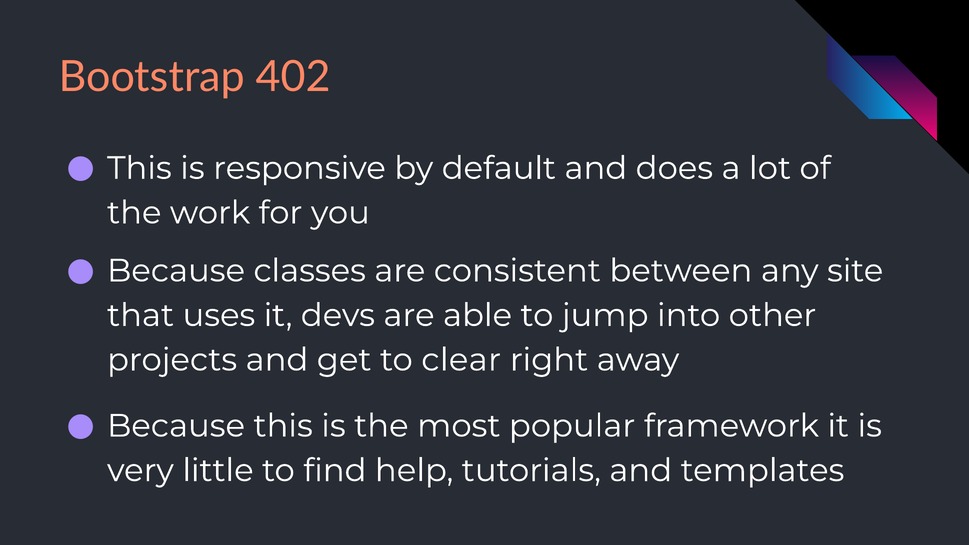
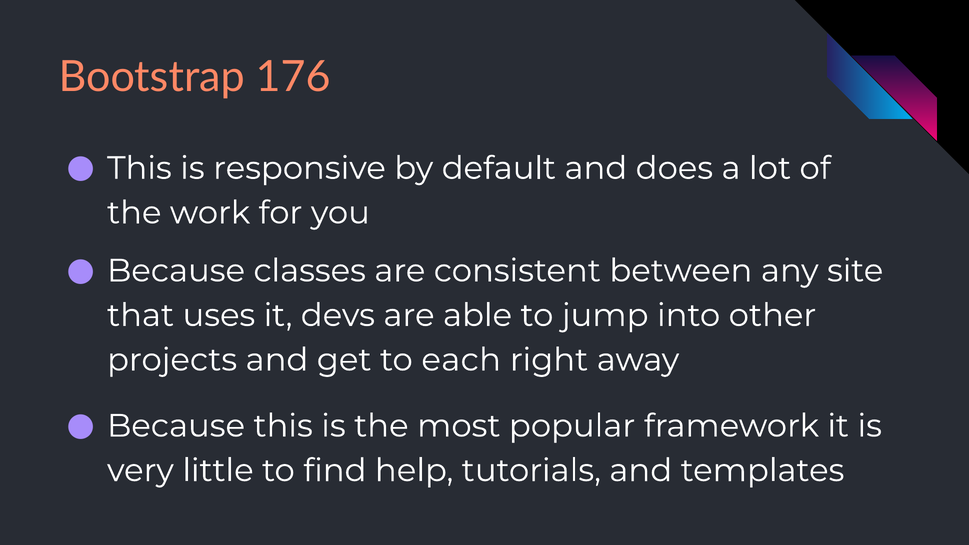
402: 402 -> 176 (293, 77)
clear: clear -> each (461, 360)
